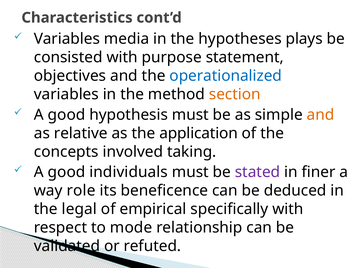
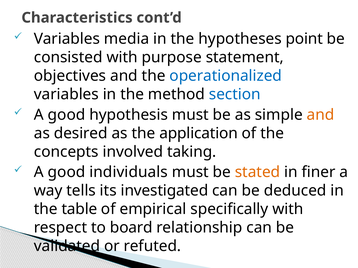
plays: plays -> point (304, 39)
section colour: orange -> blue (235, 94)
relative: relative -> desired (81, 133)
stated colour: purple -> orange (258, 172)
role: role -> tells (81, 191)
beneficence: beneficence -> investigated (164, 191)
legal: legal -> table (79, 209)
mode: mode -> board (131, 228)
